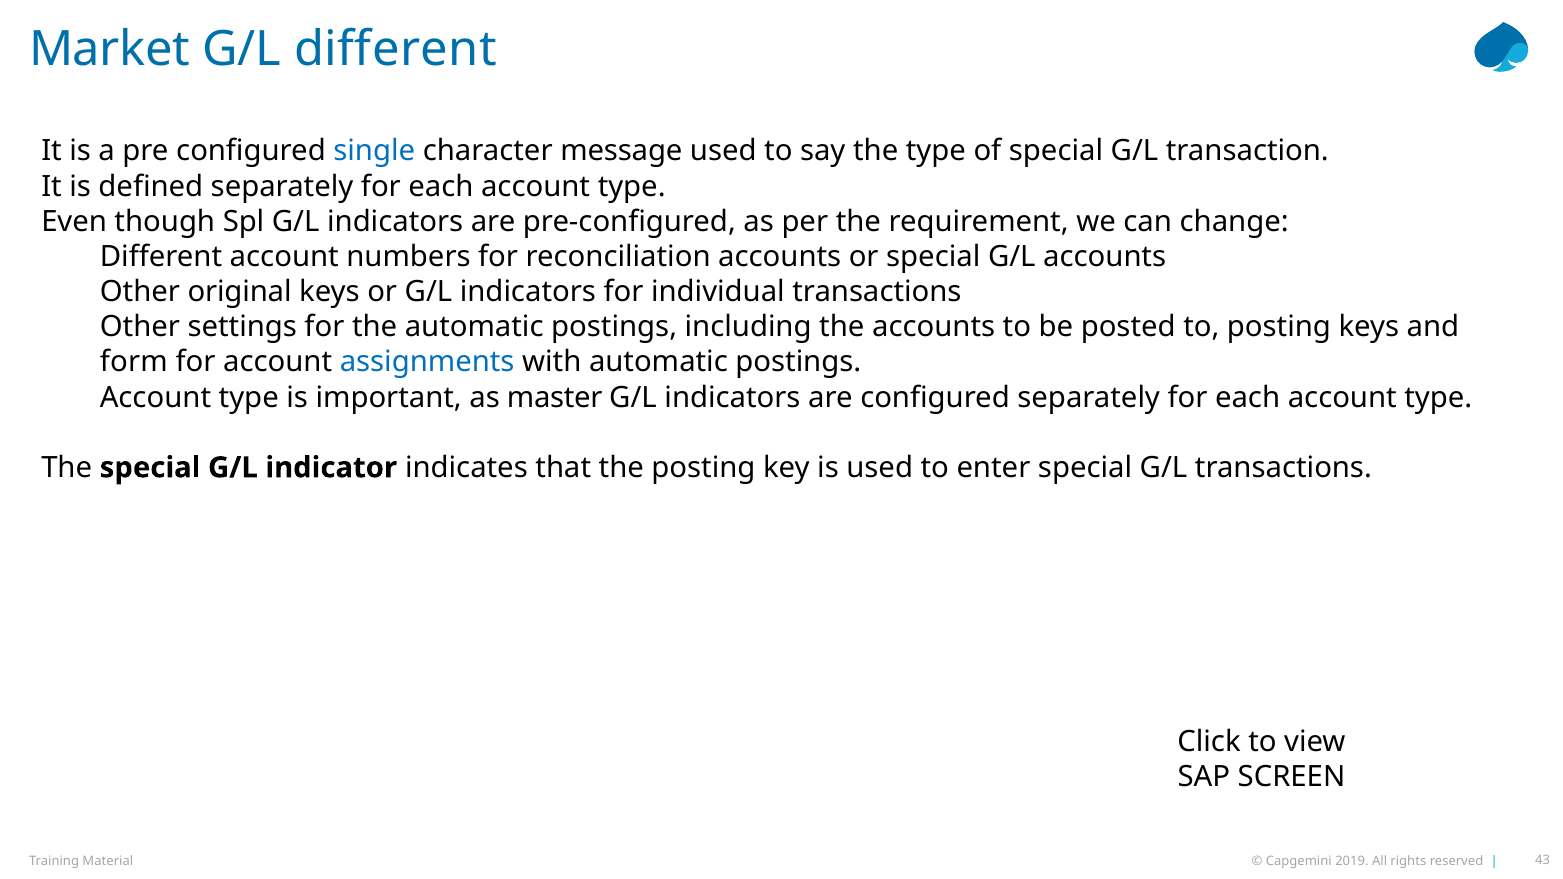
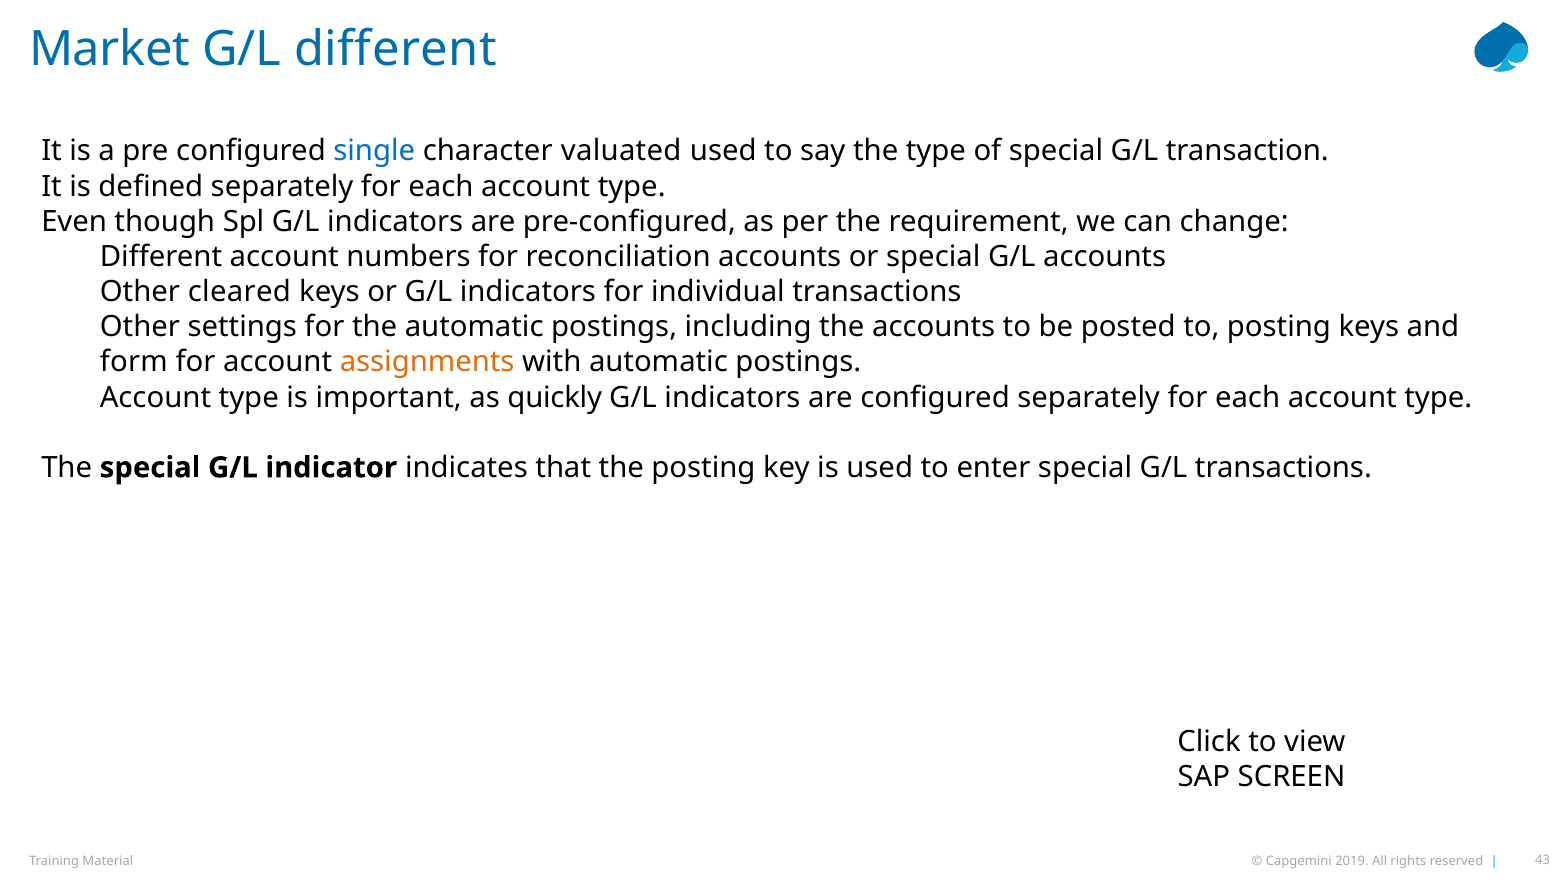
message: message -> valuated (621, 151)
original: original -> cleared (239, 292)
assignments colour: blue -> orange (427, 362)
master: master -> quickly (555, 397)
